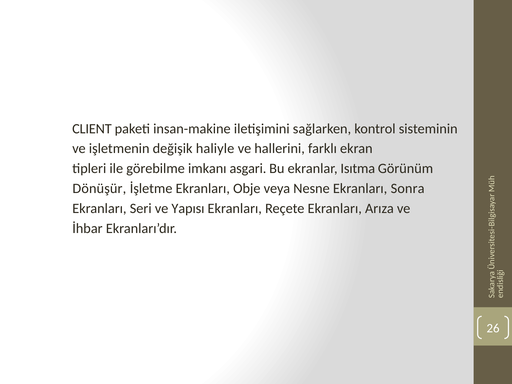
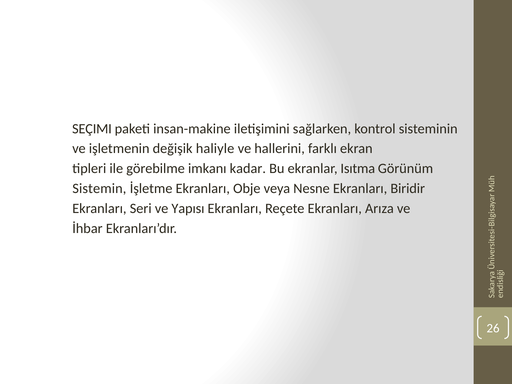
CLIENT: CLIENT -> SEÇIMI (92, 129)
asgari: asgari -> kadar (248, 169)
Dönüşür: Dönüşür -> Sistemin (99, 188)
Sonra: Sonra -> Biridir (408, 188)
